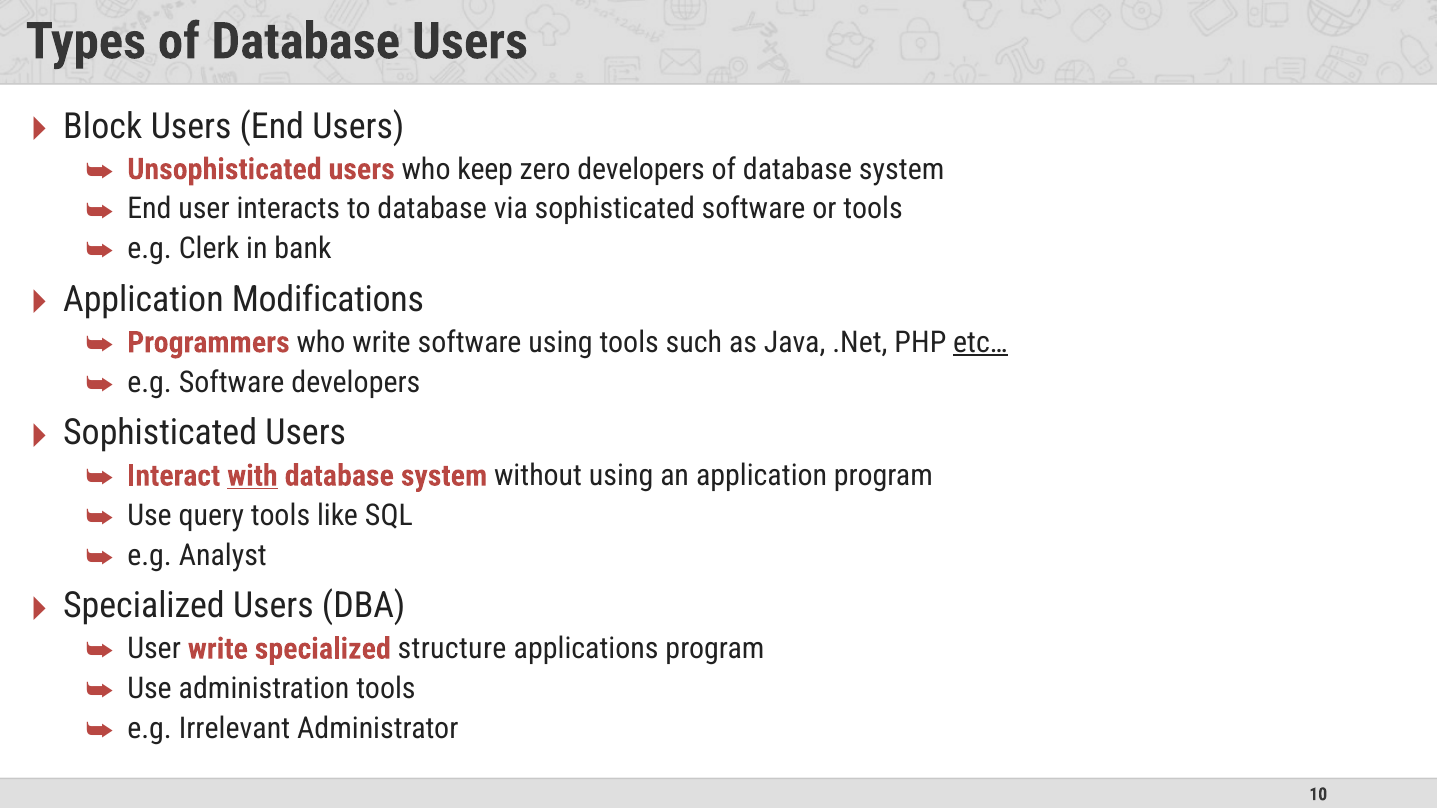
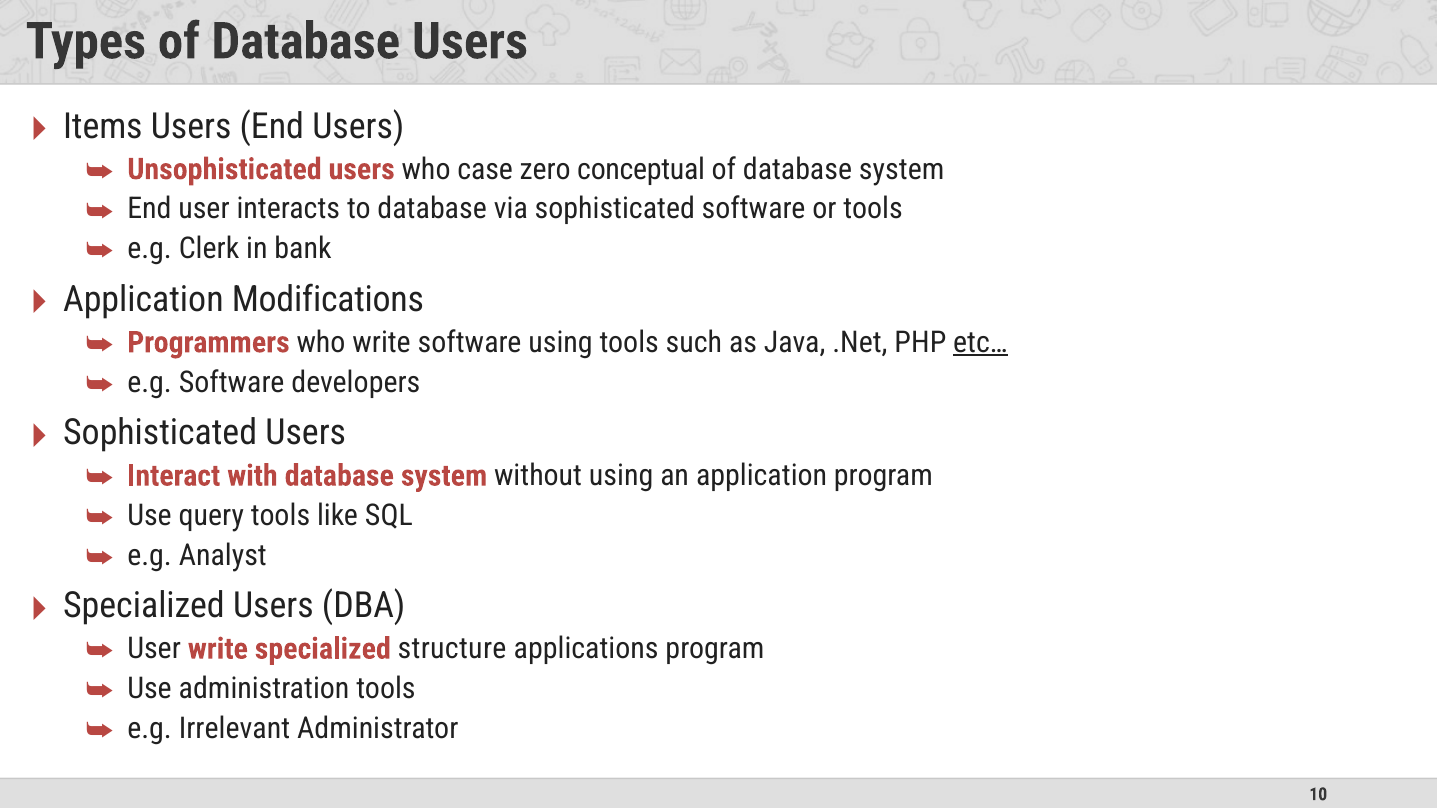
Block: Block -> Items (103, 126)
keep: keep -> case (485, 169)
zero developers: developers -> conceptual (641, 169)
with underline: present -> none (252, 476)
